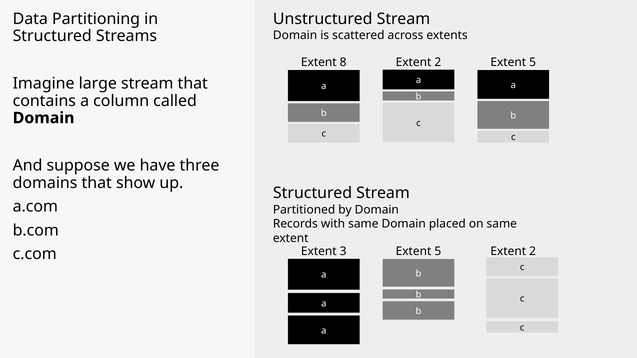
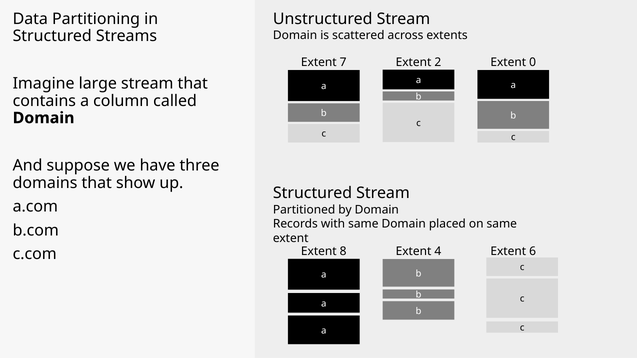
8: 8 -> 7 (343, 63)
5: 5 -> 0 (533, 63)
3: 3 -> 8 (343, 251)
5: 5 -> 4 (438, 251)
2: 2 -> 6 (533, 251)
